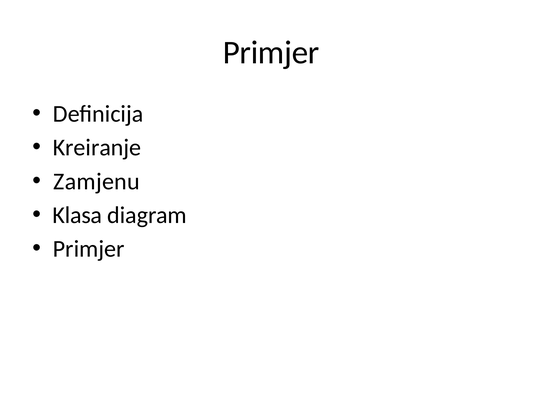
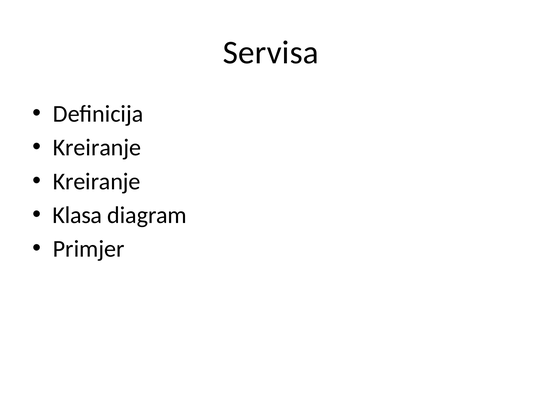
Primjer: Primjer -> Servisa (271, 52)
Zamjenu: Zamjenu -> Kreiranje (97, 181)
